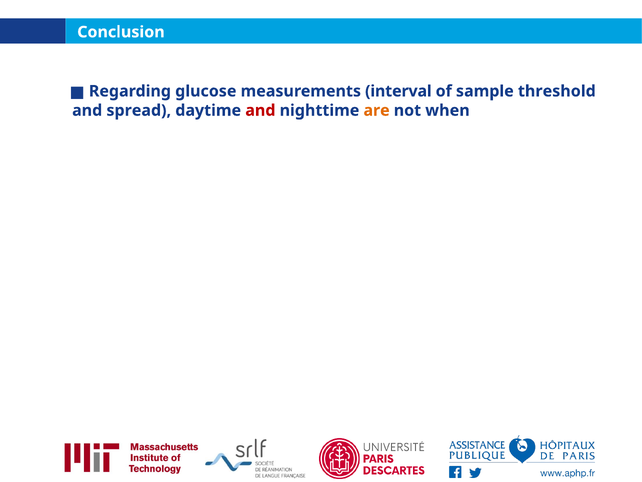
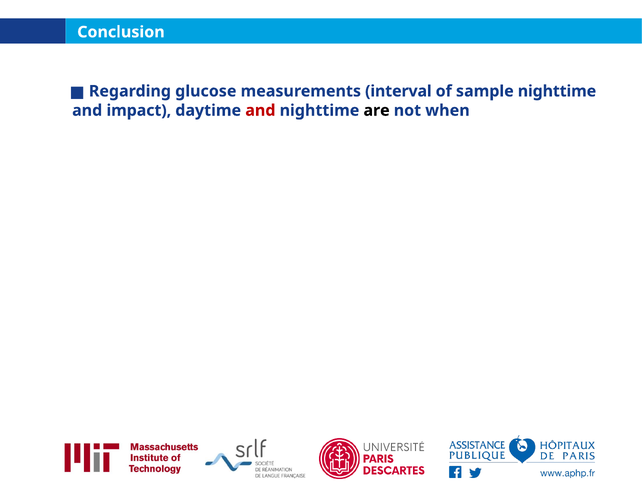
sample threshold: threshold -> nighttime (557, 91)
spread: spread -> impact (139, 110)
are colour: orange -> black (377, 110)
